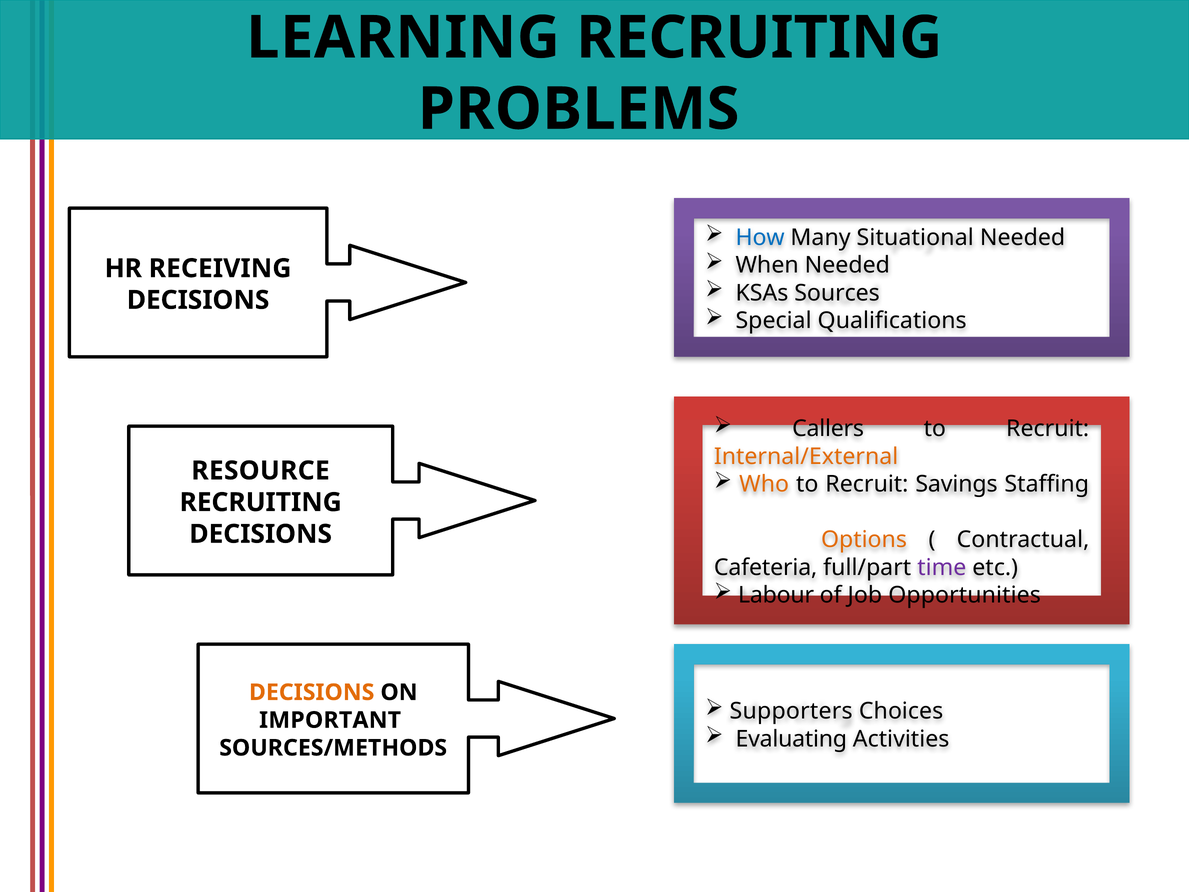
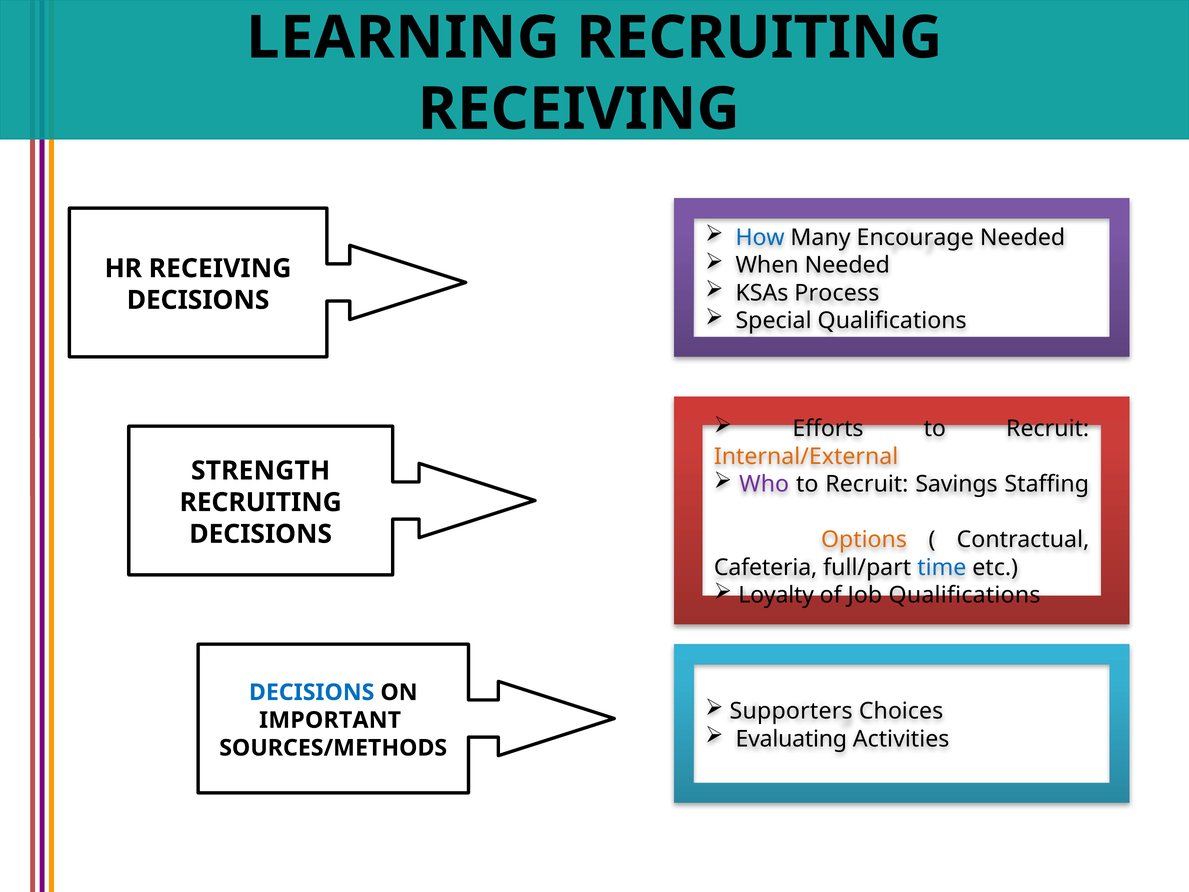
PROBLEMS: PROBLEMS -> RECEIVING (579, 109)
Situational: Situational -> Encourage (915, 237)
Sources: Sources -> Process (837, 293)
Callers: Callers -> Efforts (828, 429)
RESOURCE: RESOURCE -> STRENGTH (261, 471)
Who colour: orange -> purple (764, 484)
time colour: purple -> blue (942, 567)
Labour: Labour -> Loyalty (776, 595)
Job Opportunities: Opportunities -> Qualifications (965, 595)
DECISIONS colour: orange -> blue (312, 692)
